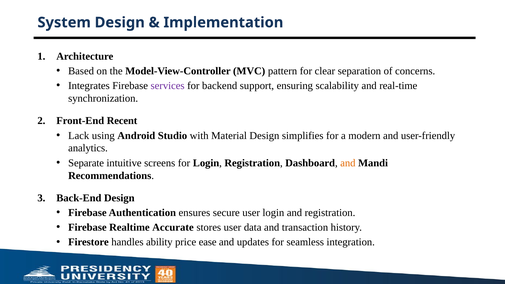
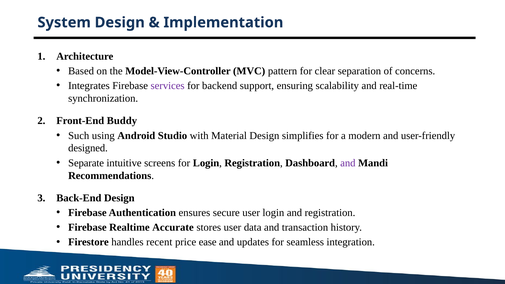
Recent: Recent -> Buddy (122, 121)
Lack: Lack -> Such (79, 136)
analytics: analytics -> designed (88, 148)
and colour: orange -> purple (348, 163)
ability: ability -> recent (159, 242)
